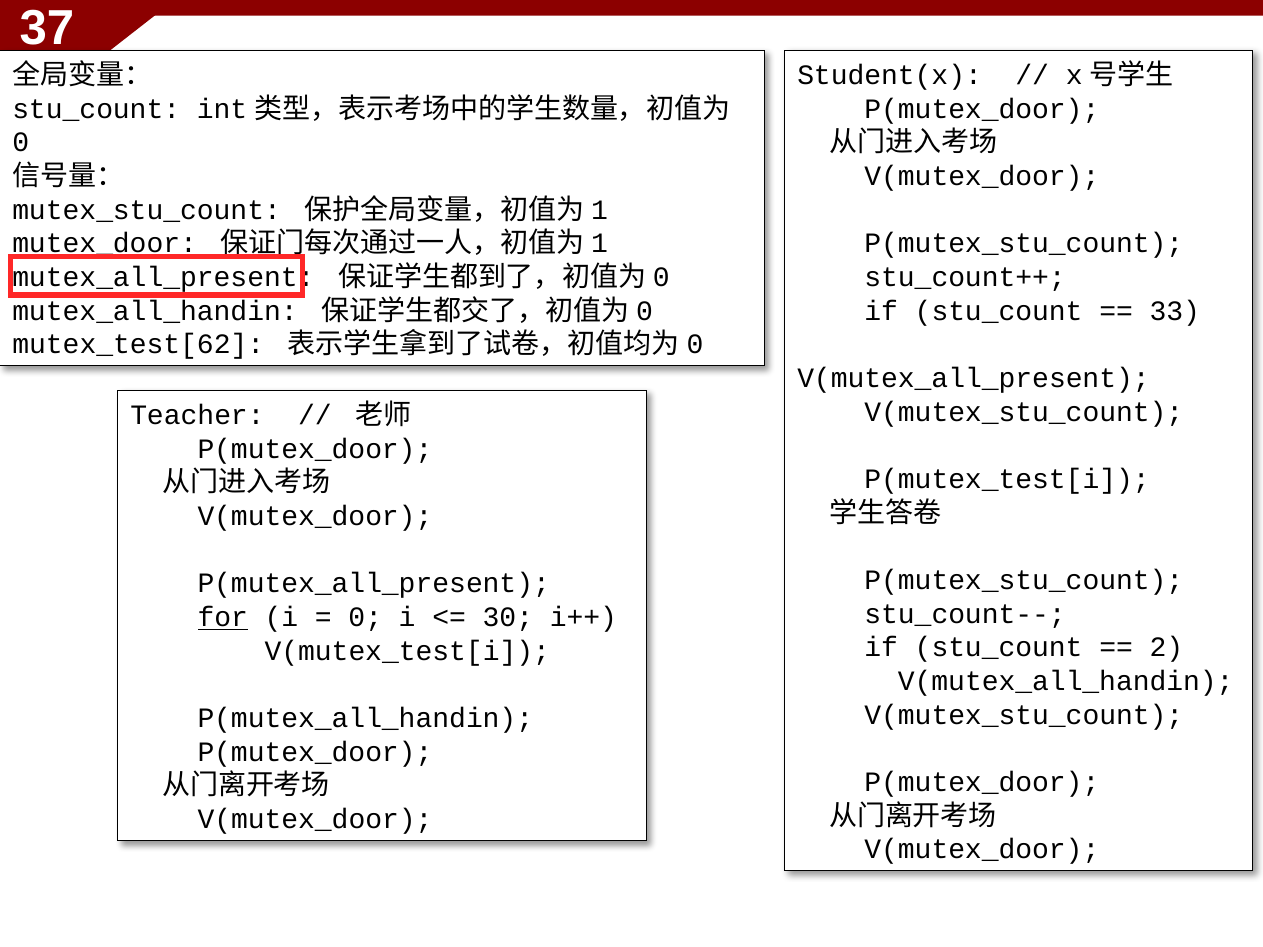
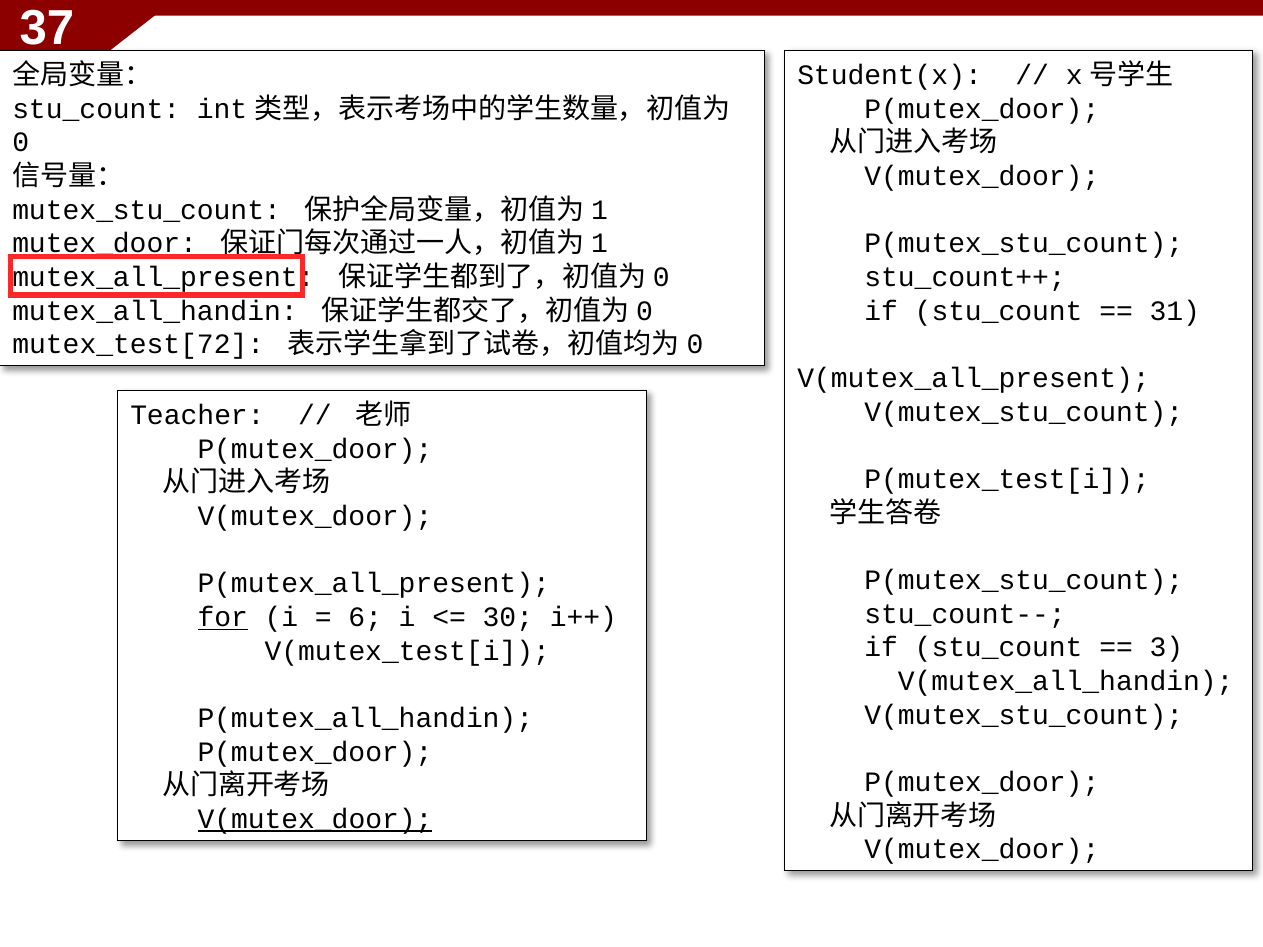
33: 33 -> 31 (1175, 311)
mutex_test[62: mutex_test[62 -> mutex_test[72 (138, 345)
0: 0 -> 6 (365, 618)
2: 2 -> 3 (1166, 648)
V(mutex_door underline: none -> present (315, 820)
